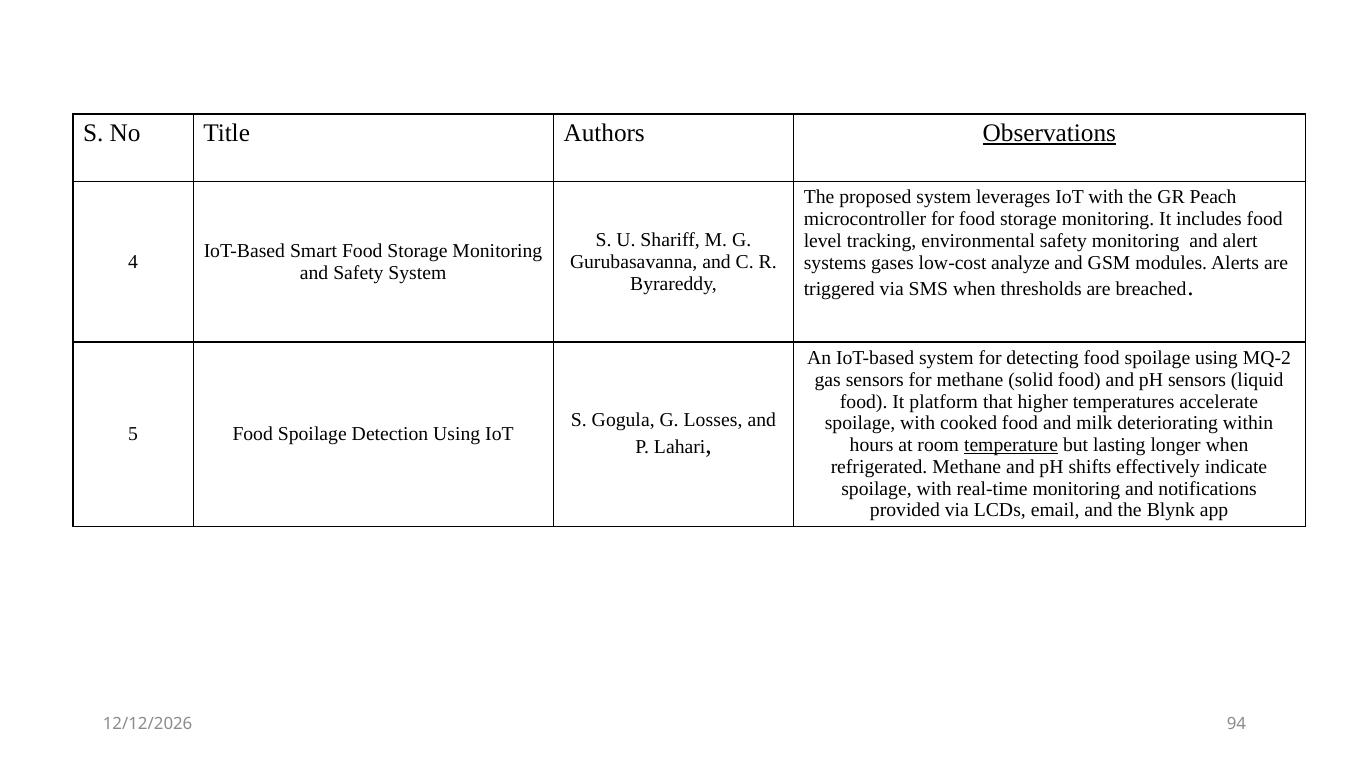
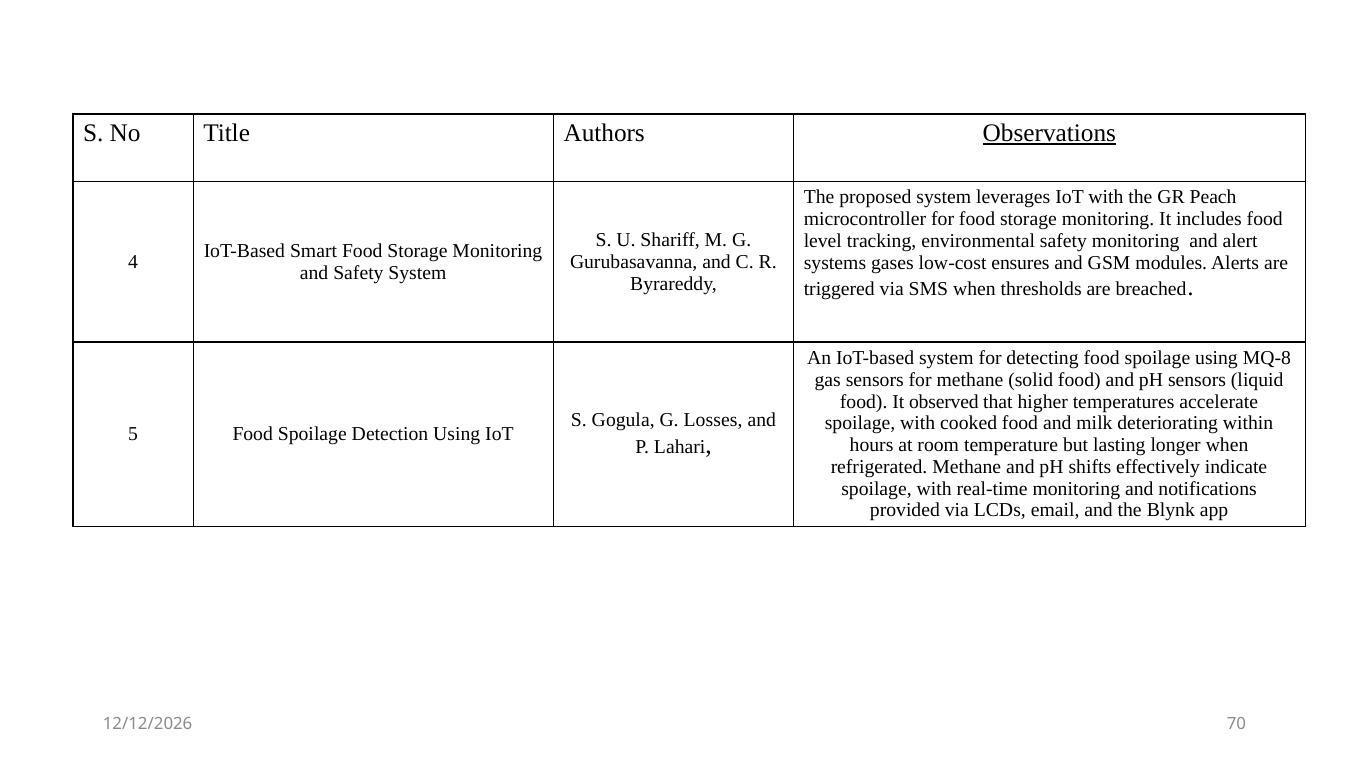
analyze: analyze -> ensures (1021, 262)
MQ-2: MQ-2 -> MQ-8 (1267, 358)
platform: platform -> observed (944, 402)
temperature underline: present -> none (1011, 445)
94: 94 -> 70 (1236, 723)
